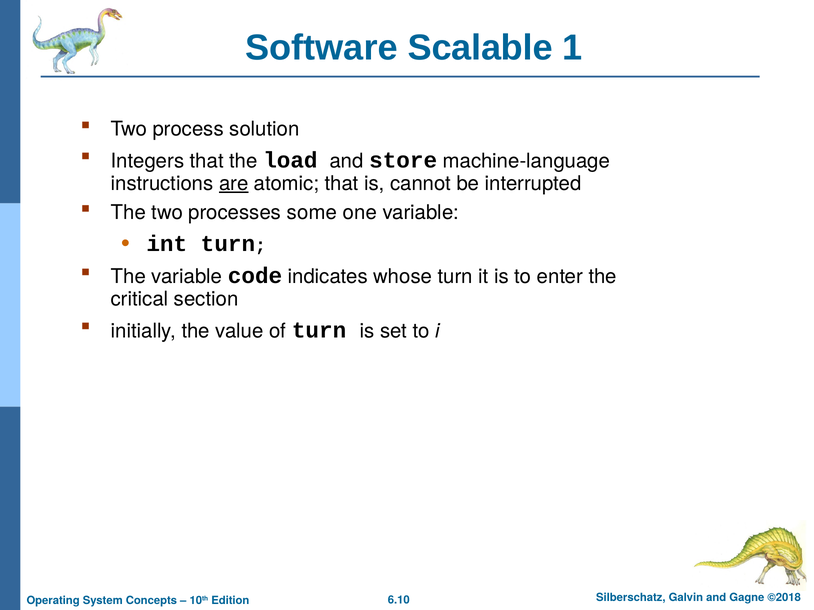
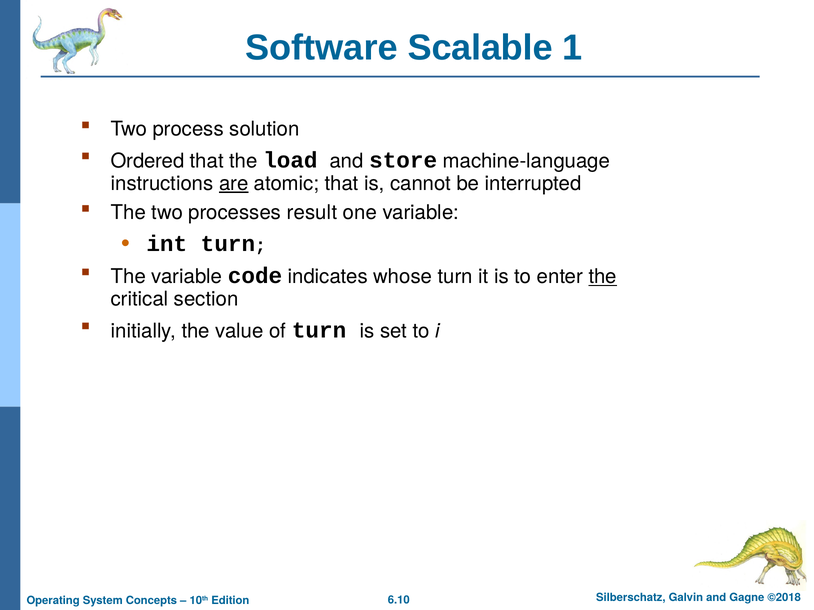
Integers: Integers -> Ordered (148, 161)
some: some -> result (312, 213)
the underline: none -> present (603, 277)
